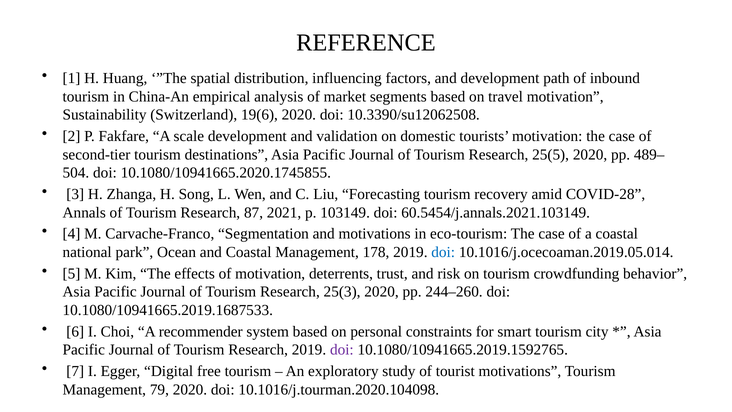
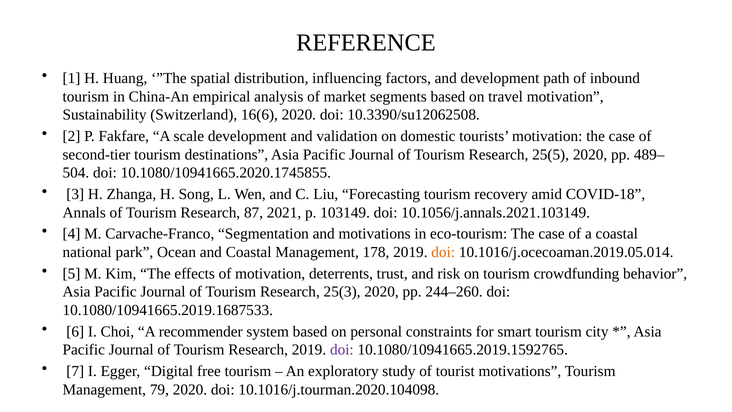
19(6: 19(6 -> 16(6 (259, 115)
COVID-28: COVID-28 -> COVID-18 (606, 194)
60.5454/j.annals.2021.103149: 60.5454/j.annals.2021.103149 -> 10.1056/j.annals.2021.103149 (496, 212)
doi colour: blue -> orange (443, 252)
